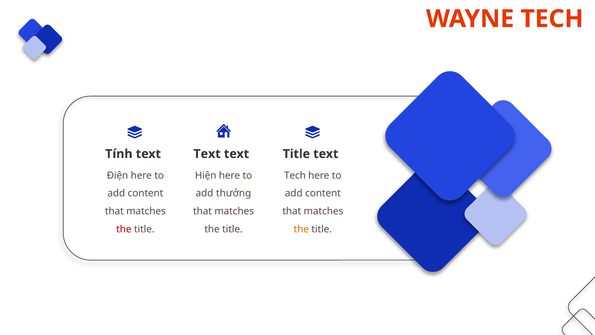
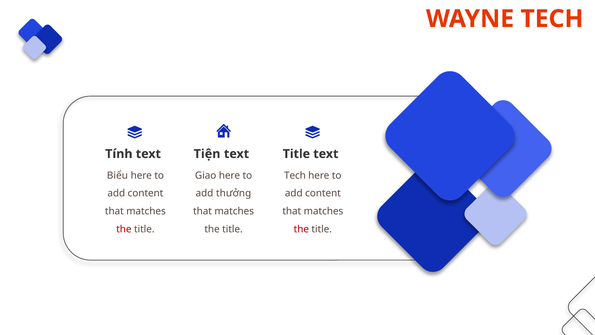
Text: Text -> Tiện (207, 154)
Điện: Điện -> Biểu (117, 175)
Hiện: Hiện -> Giao (206, 175)
the colour: orange -> red (301, 229)
